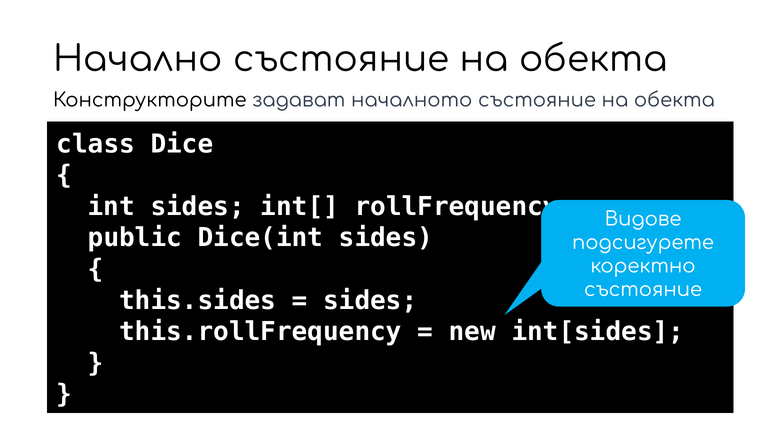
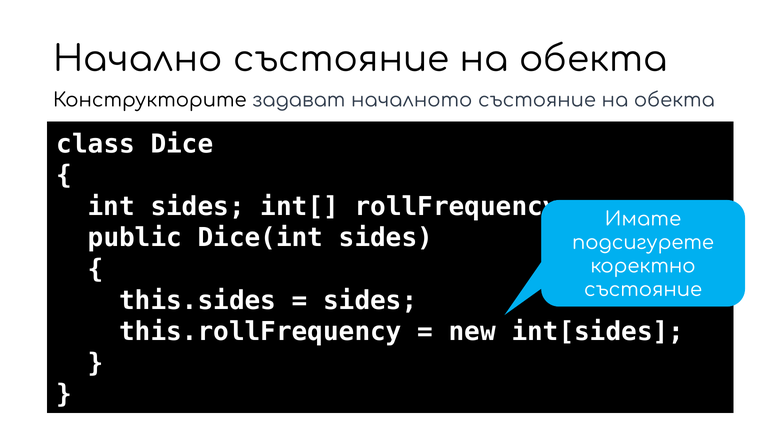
Видове: Видове -> Имате (643, 219)
